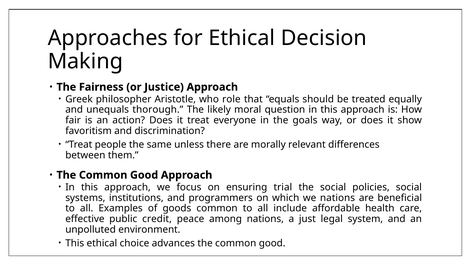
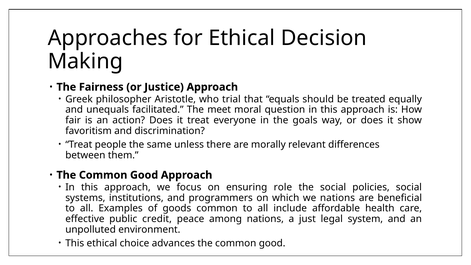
role: role -> trial (231, 99)
thorough: thorough -> facilitated (158, 110)
likely: likely -> meet (219, 110)
trial: trial -> role (283, 187)
